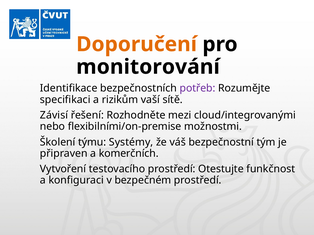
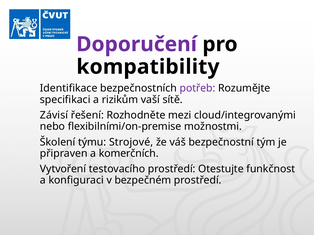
Doporučení colour: orange -> purple (137, 44)
monitorování: monitorování -> kompatibility (148, 67)
Systémy: Systémy -> Strojové (131, 142)
